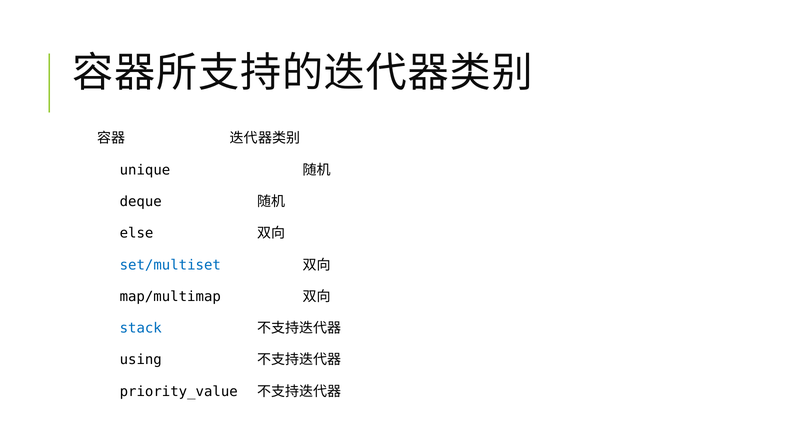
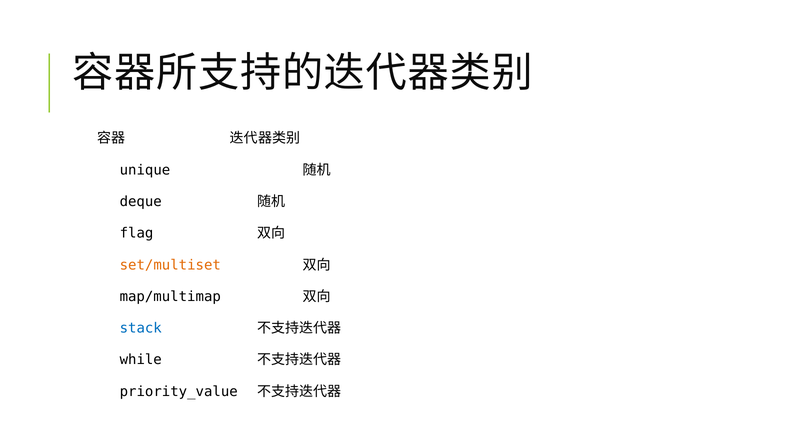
else: else -> flag (137, 233)
set/multiset colour: blue -> orange (170, 265)
using: using -> while (141, 360)
